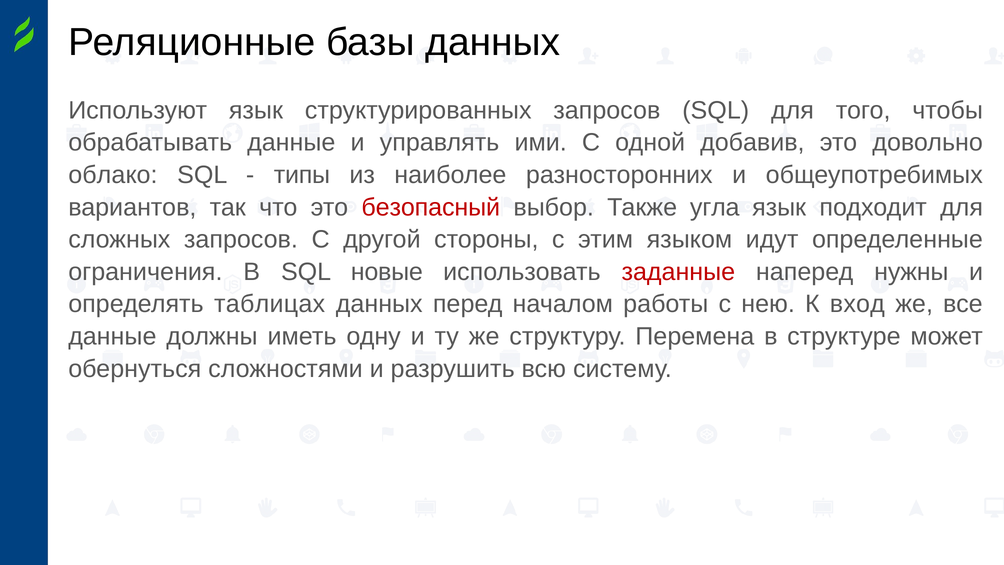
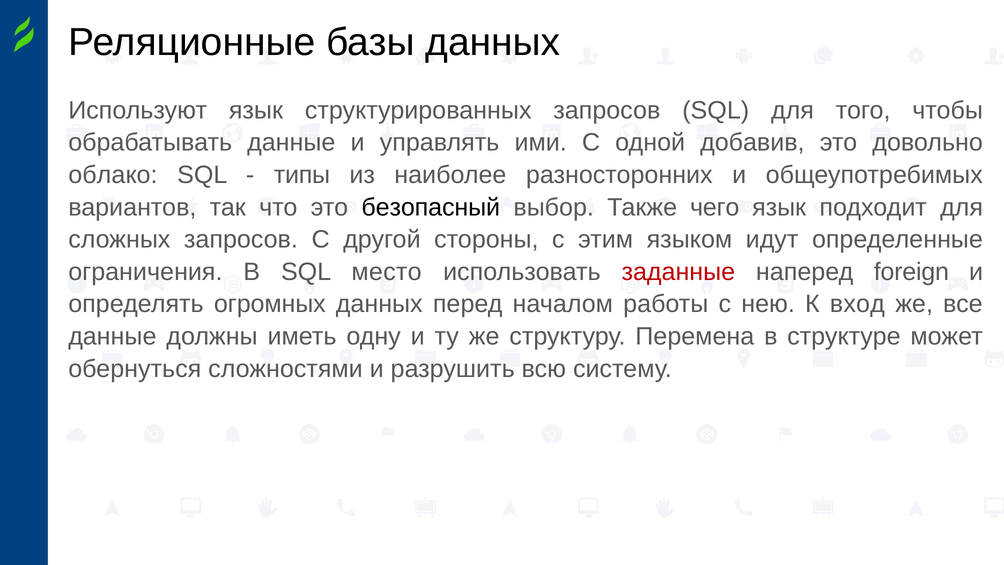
безопасный colour: red -> black (431, 207)
угла: угла -> чего (715, 207)
новые: новые -> место (387, 272)
нужны: нужны -> foreign (911, 272)
таблицах: таблицах -> огромных (270, 304)
